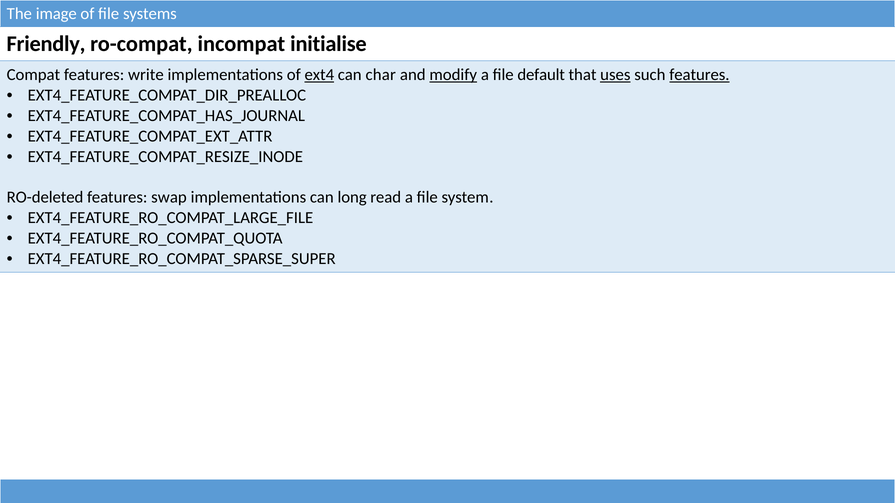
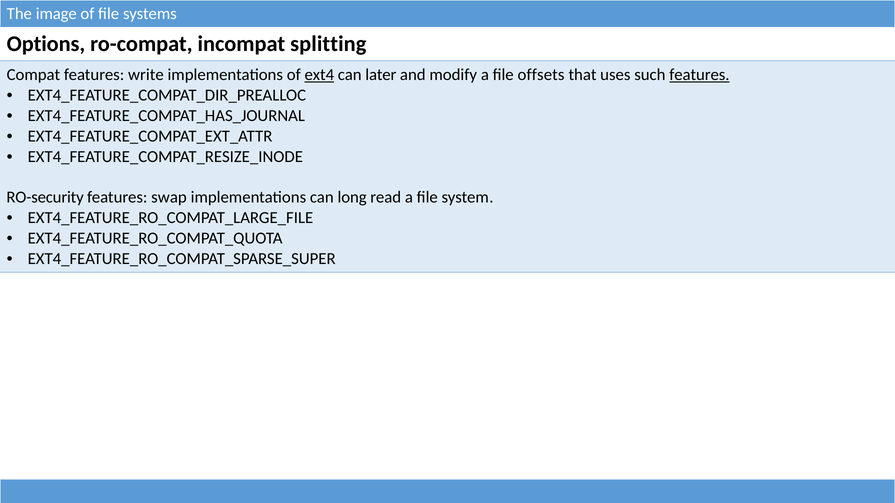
Friendly: Friendly -> Options (46, 44)
initialise: initialise -> splitting (328, 44)
char: char -> later (381, 75)
modify underline: present -> none (453, 75)
default: default -> offsets (541, 75)
uses underline: present -> none (615, 75)
RO-deleted: RO-deleted -> RO-security (45, 198)
